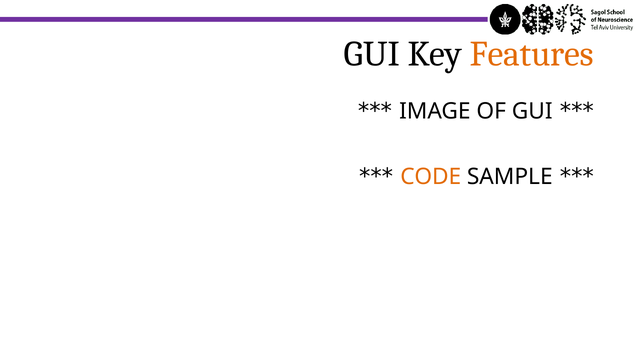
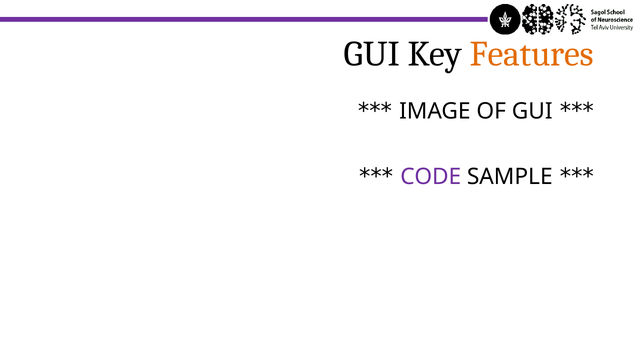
CODE colour: orange -> purple (431, 177)
